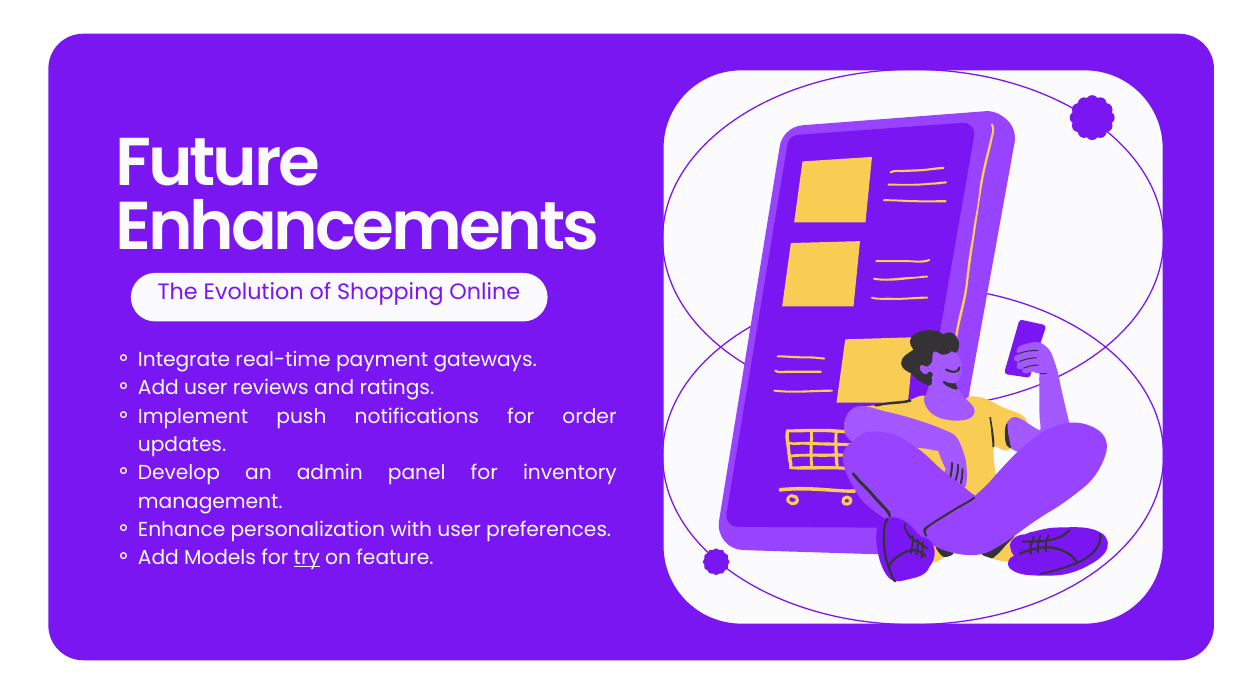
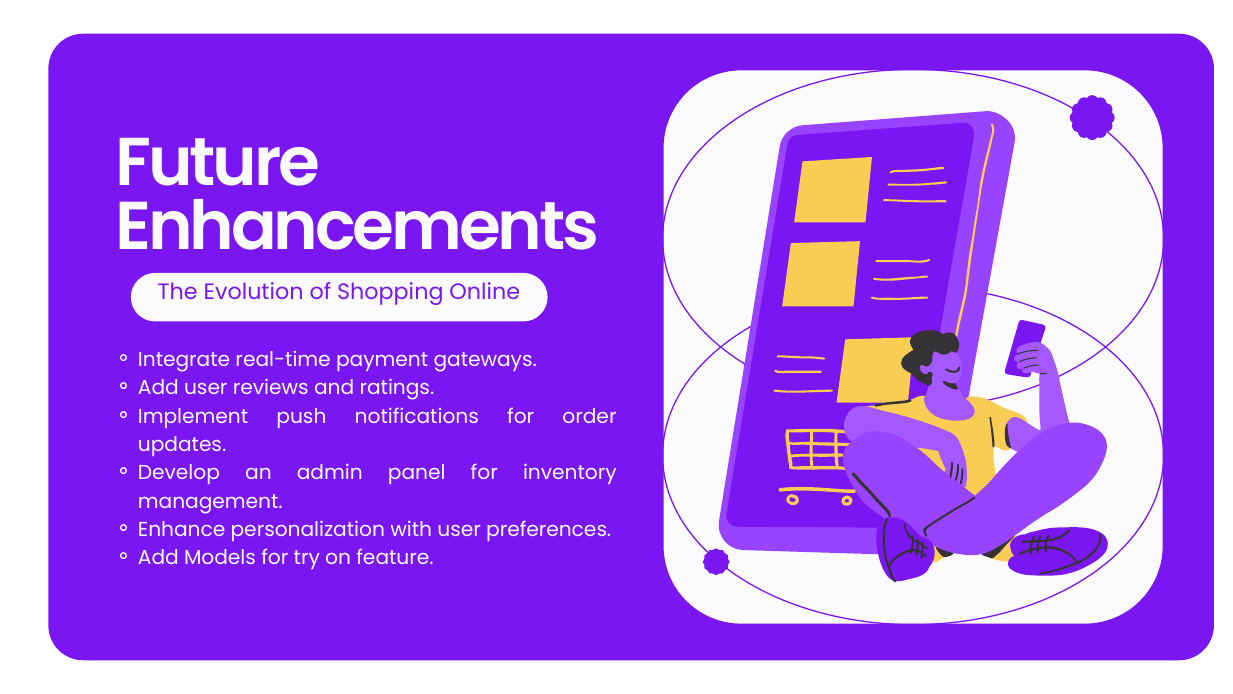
try underline: present -> none (307, 558)
